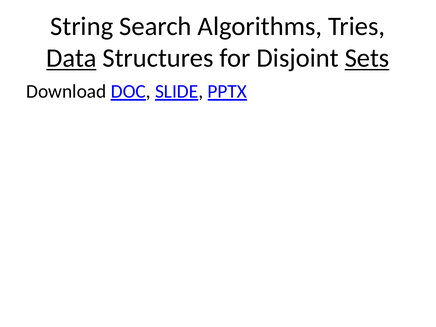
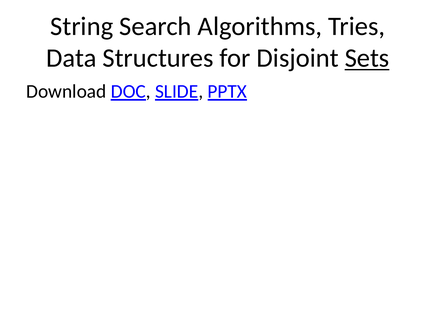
Data underline: present -> none (71, 58)
